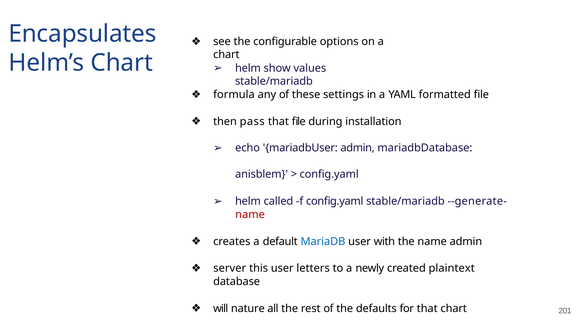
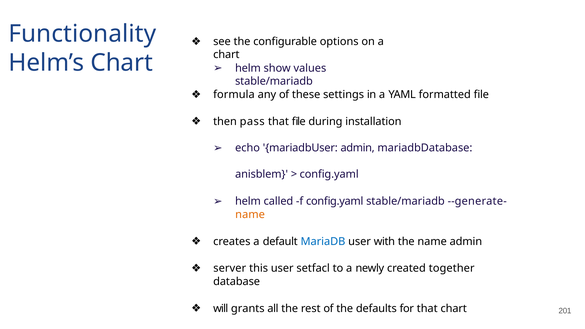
Encapsulates: Encapsulates -> Functionality (82, 34)
name colour: red -> orange (250, 215)
letters: letters -> setfacl (313, 268)
plaintext: plaintext -> together (452, 268)
nature: nature -> grants (248, 309)
